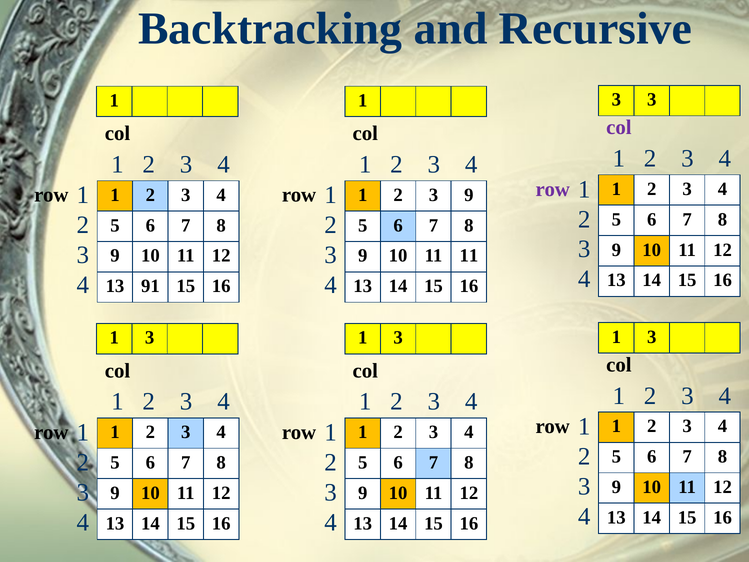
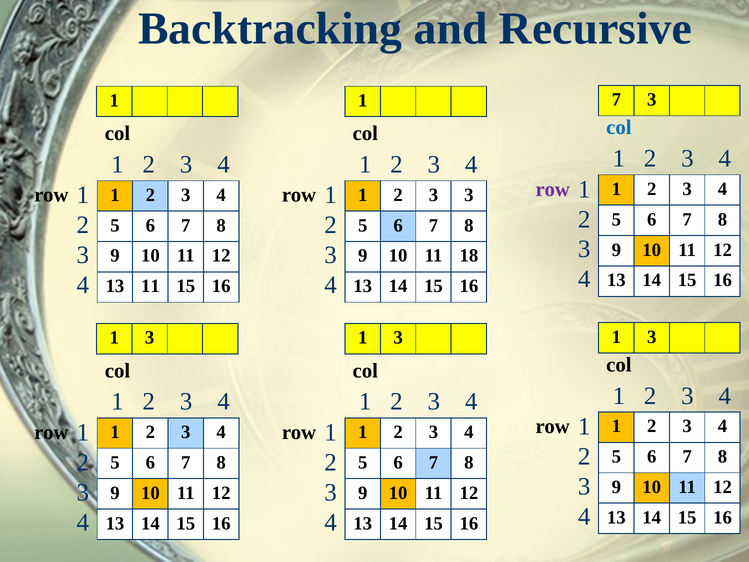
1 1 3: 3 -> 7 (616, 100)
col colour: purple -> blue (619, 127)
3 9: 9 -> 3 (469, 195)
11 11: 11 -> 18 (469, 256)
13 91: 91 -> 11 (150, 286)
